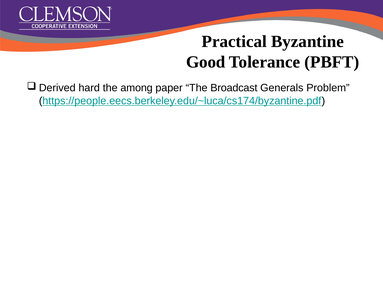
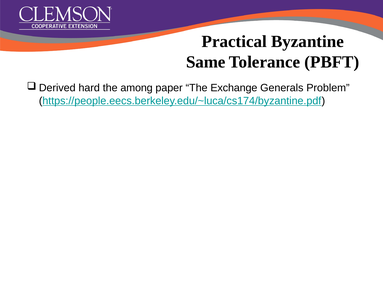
Good: Good -> Same (206, 62)
Broadcast: Broadcast -> Exchange (234, 88)
